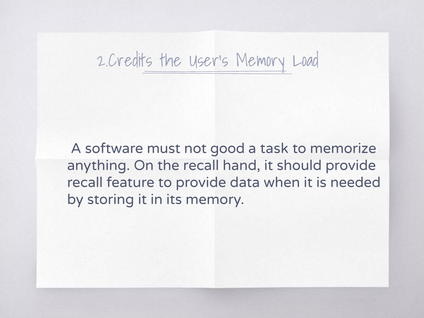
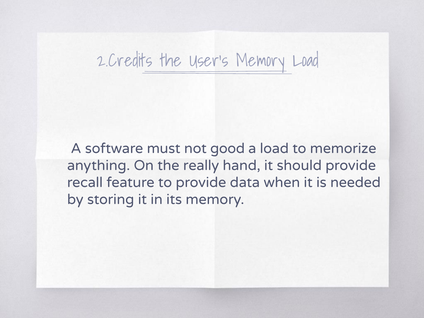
a task: task -> load (274, 149)
the recall: recall -> really (201, 166)
